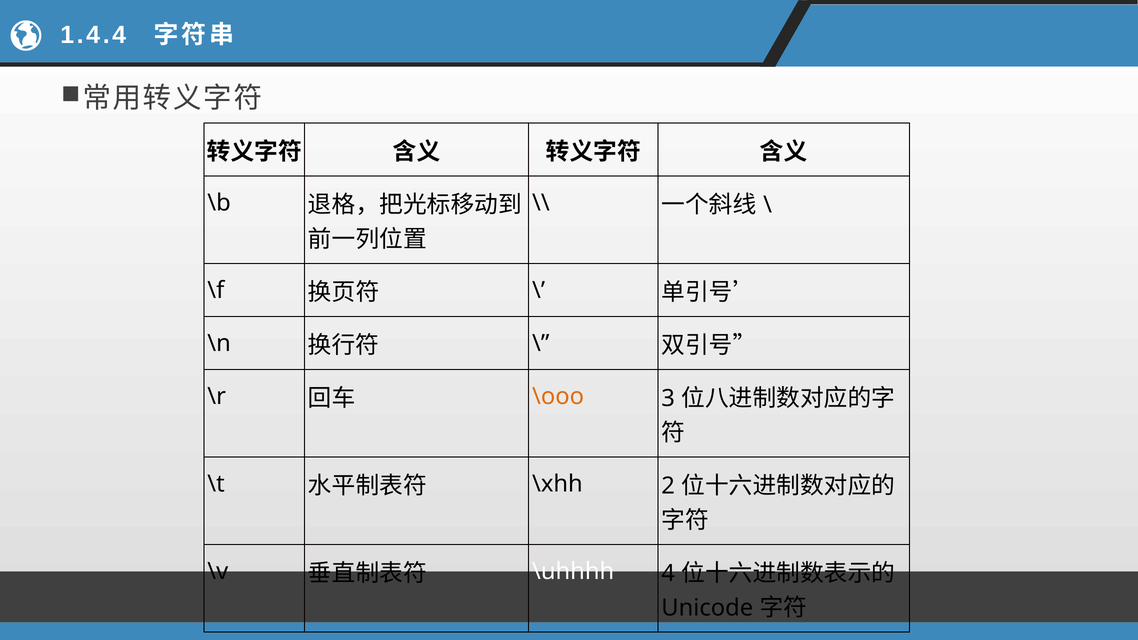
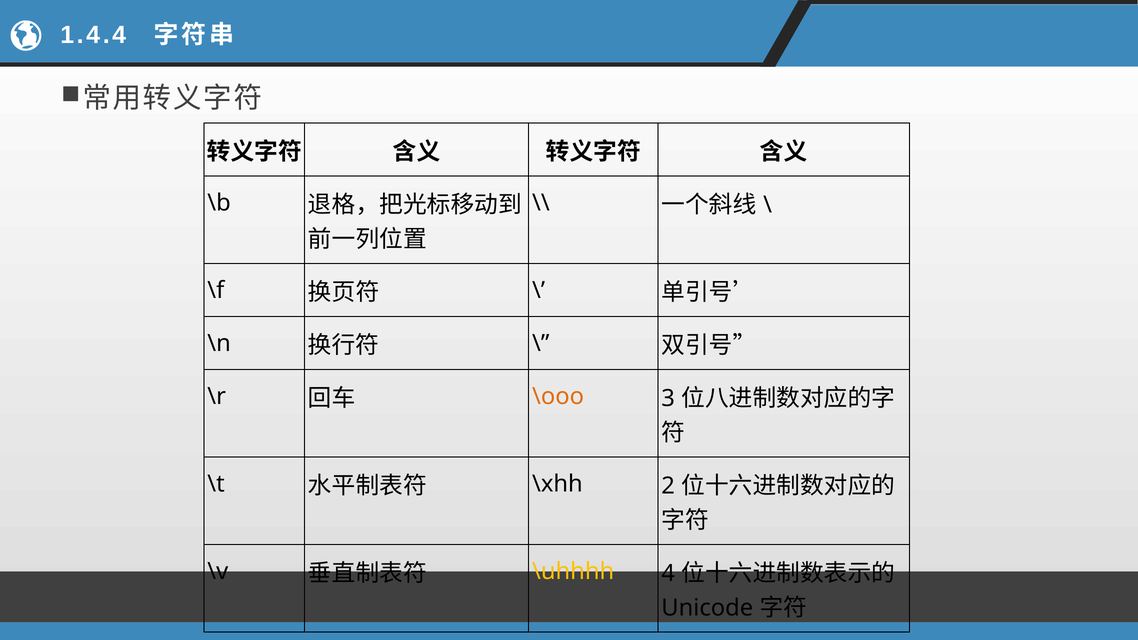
\uhhhh colour: white -> yellow (573, 571)
